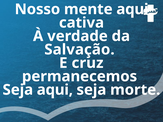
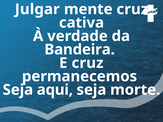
Nosso: Nosso -> Julgar (37, 9)
mente aqui: aqui -> cruz (132, 9)
Salvação: Salvação -> Bandeira (80, 50)
